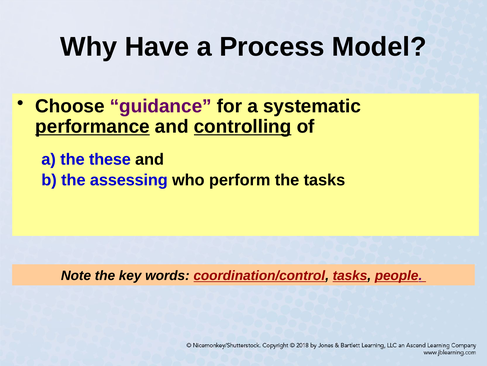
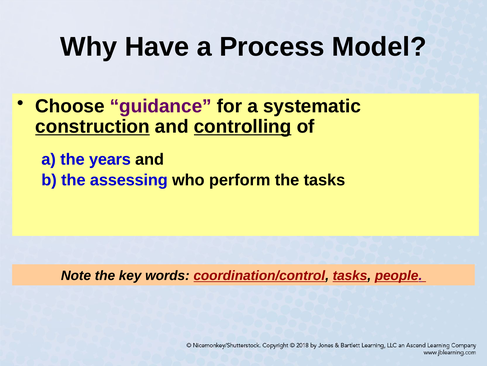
performance: performance -> construction (93, 126)
these: these -> years (110, 159)
